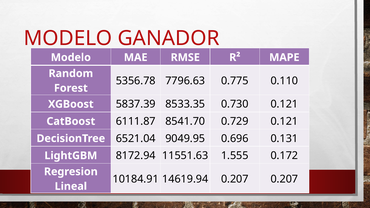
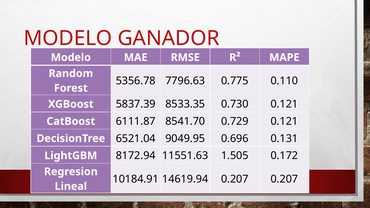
1.555: 1.555 -> 1.505 (235, 156)
